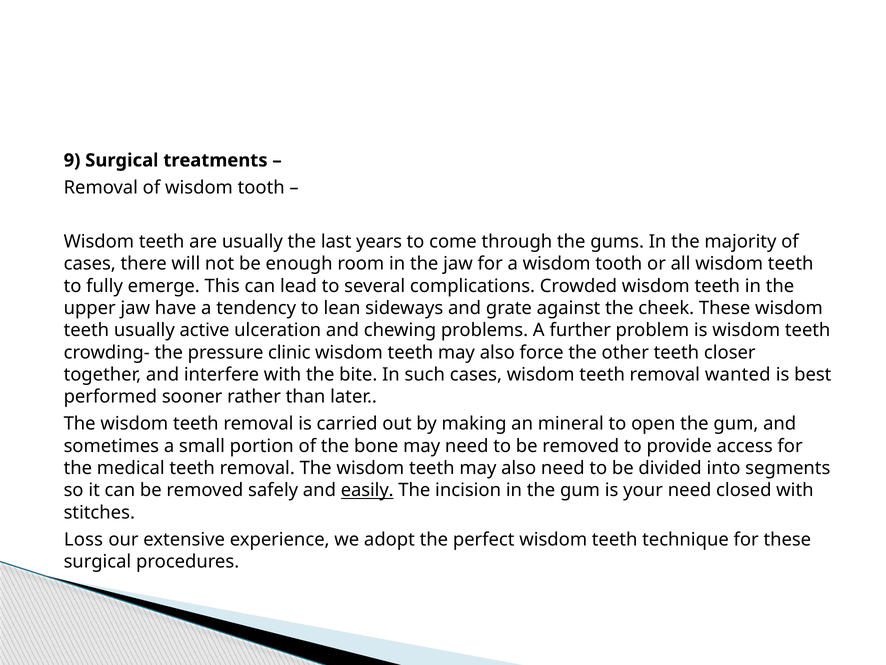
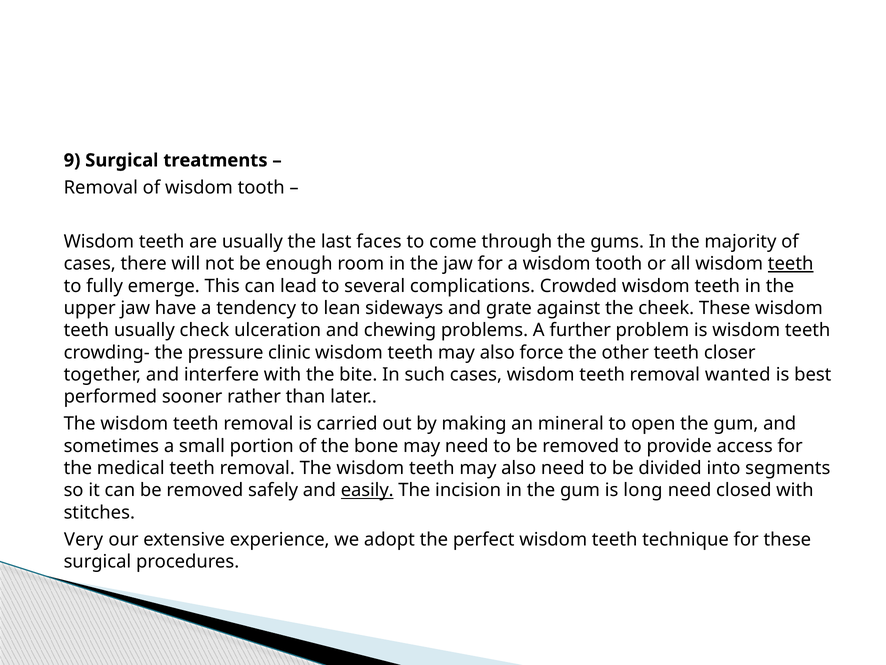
years: years -> faces (379, 241)
teeth underline: none -> present (791, 264)
active: active -> check (204, 330)
your: your -> long (643, 490)
Loss: Loss -> Very (84, 539)
